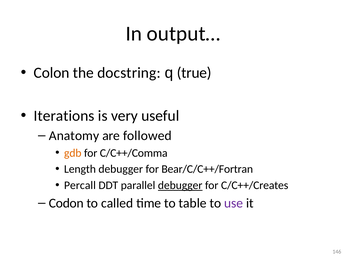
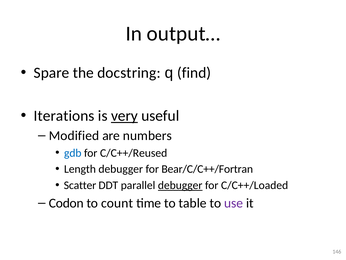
Colon: Colon -> Spare (52, 73)
true: true -> find (194, 73)
very underline: none -> present (124, 116)
Anatomy: Anatomy -> Modified (74, 136)
followed: followed -> numbers (147, 136)
gdb colour: orange -> blue (73, 153)
C/C++/Comma: C/C++/Comma -> C/C++/Reused (134, 153)
Percall: Percall -> Scatter (80, 185)
C/C++/Creates: C/C++/Creates -> C/C++/Loaded (255, 185)
called: called -> count (117, 203)
